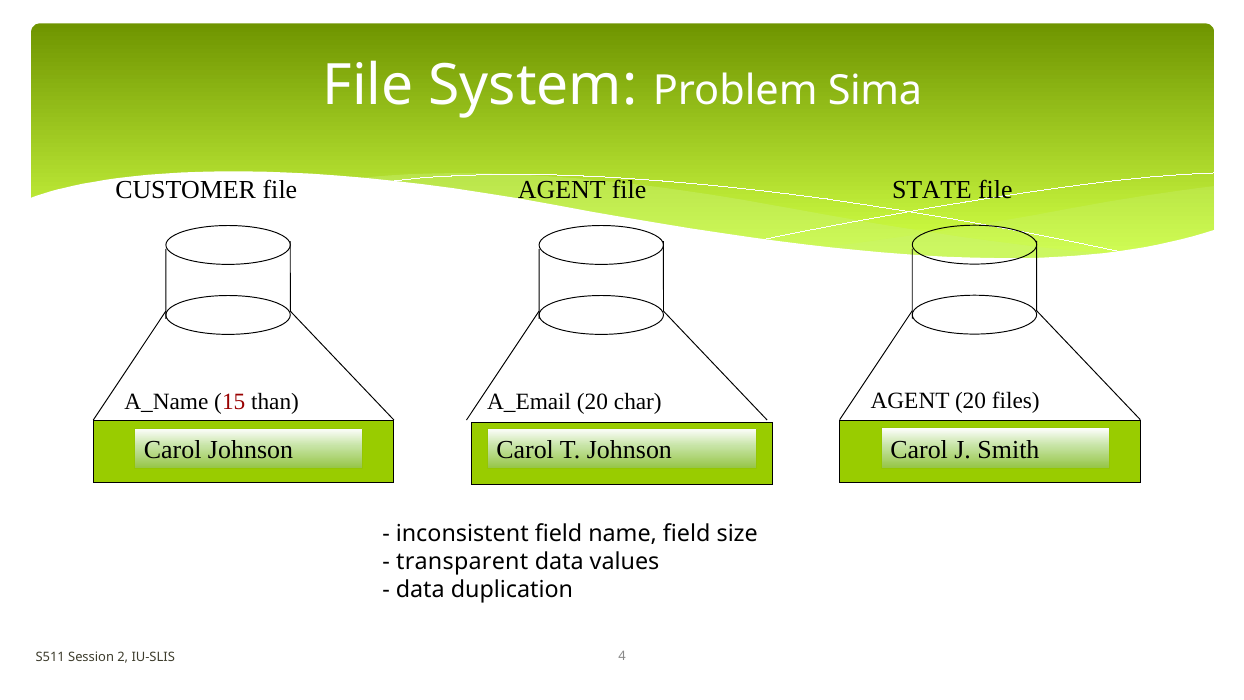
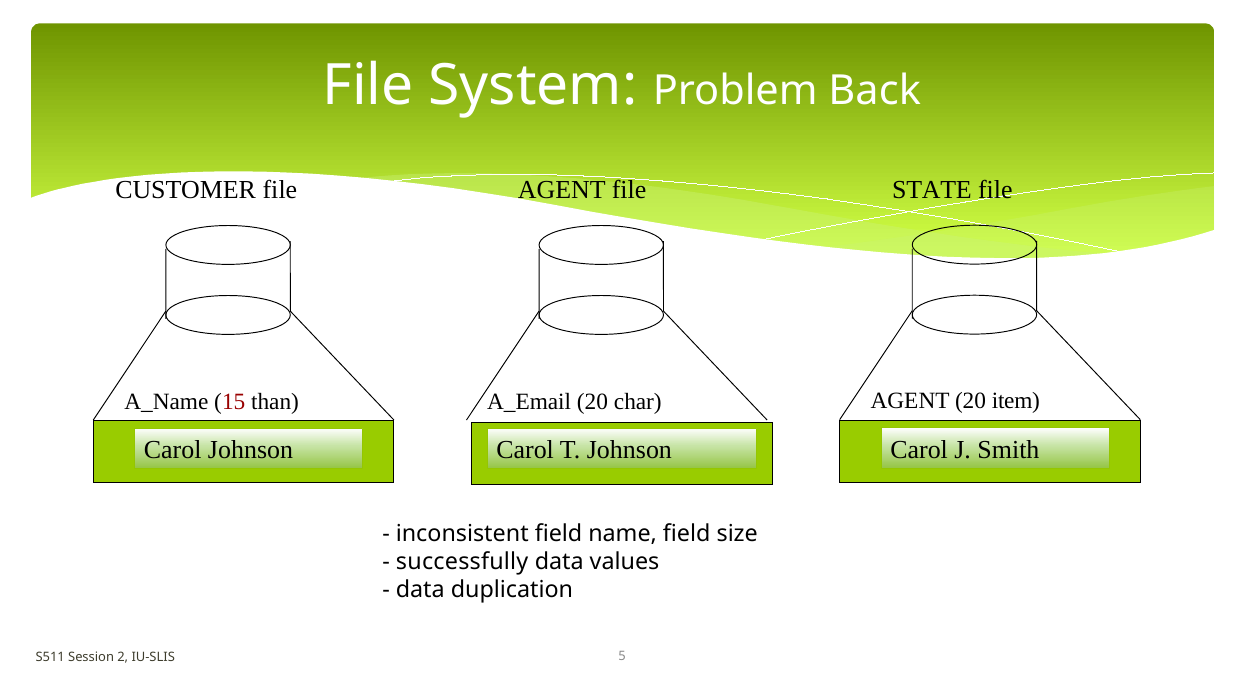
Sima: Sima -> Back (875, 91)
files: files -> item (1016, 401)
transparent: transparent -> successfully (462, 561)
4: 4 -> 5 (622, 656)
